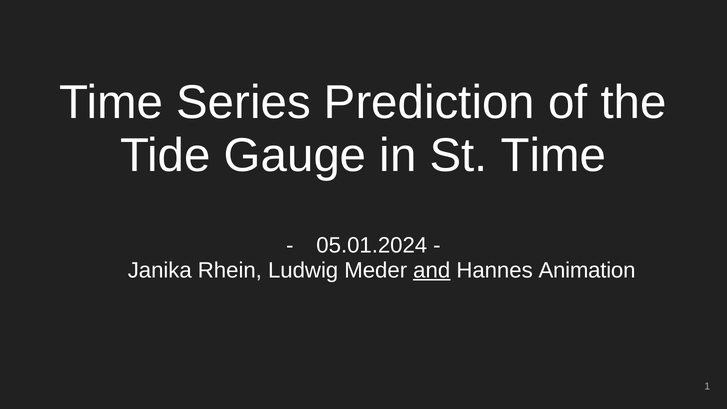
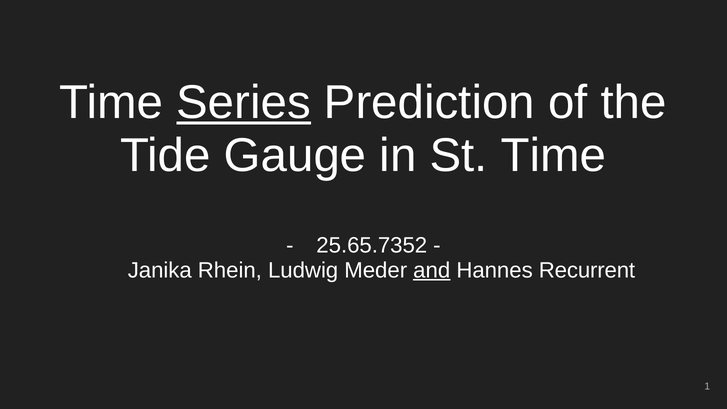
Series underline: none -> present (244, 103)
05.01.2024: 05.01.2024 -> 25.65.7352 (372, 245)
Animation: Animation -> Recurrent (587, 270)
